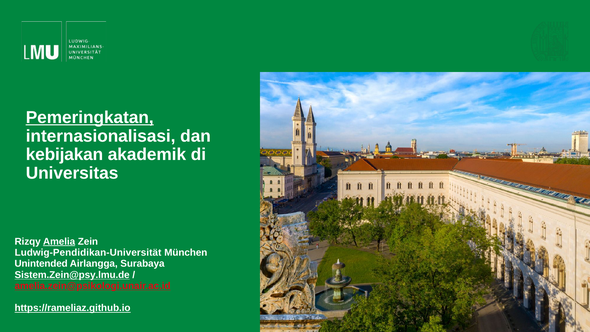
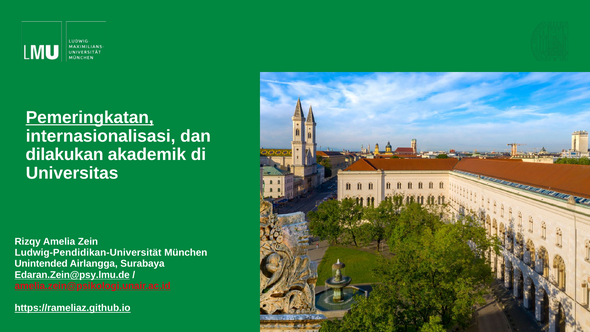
kebijakan: kebijakan -> dilakukan (64, 155)
Amelia underline: present -> none (59, 241)
Sistem.Zein@psy.lmu.de: Sistem.Zein@psy.lmu.de -> Edaran.Zein@psy.lmu.de (72, 275)
